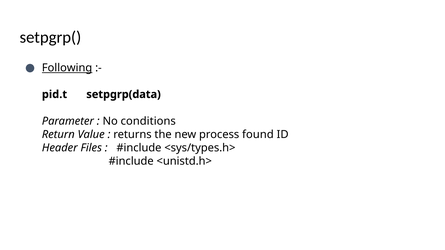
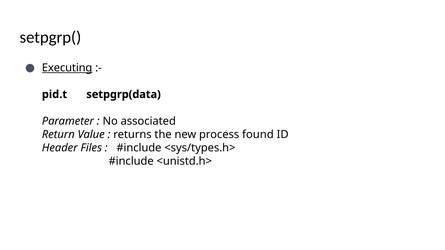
Following: Following -> Executing (67, 68)
conditions: conditions -> associated (148, 121)
